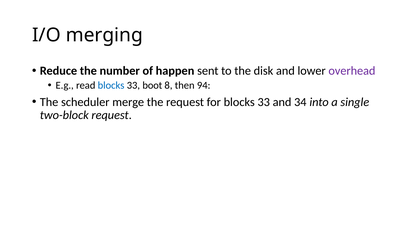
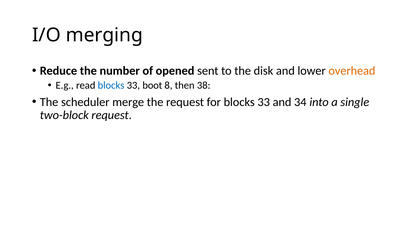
happen: happen -> opened (175, 71)
overhead colour: purple -> orange (352, 71)
94: 94 -> 38 (204, 85)
